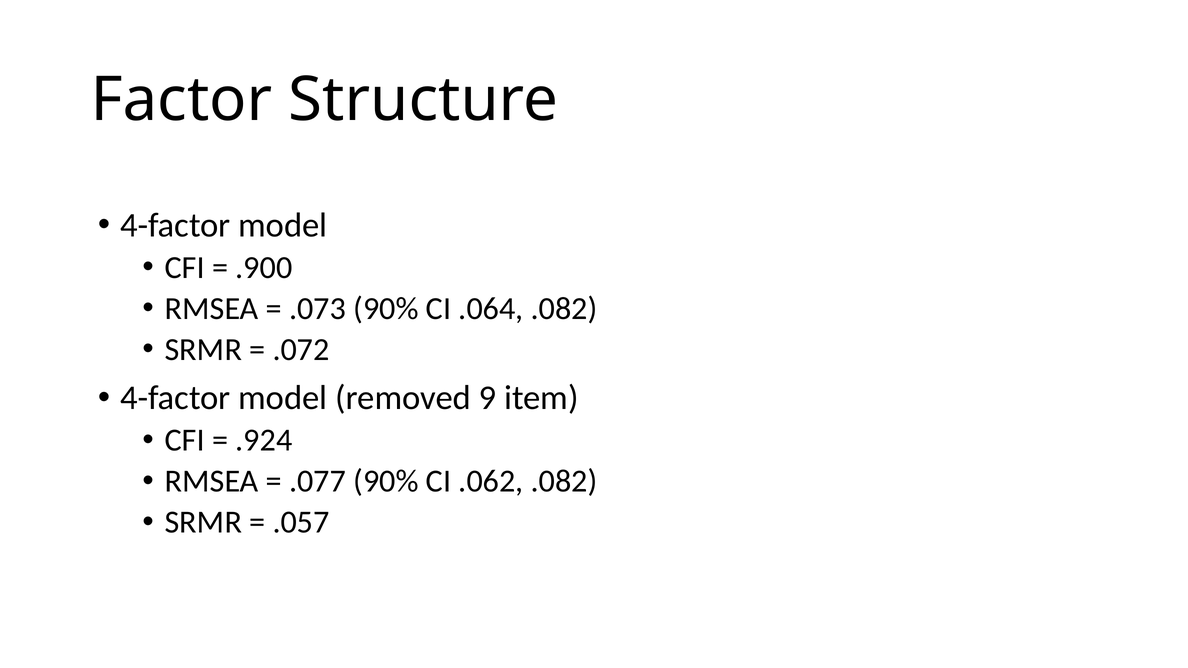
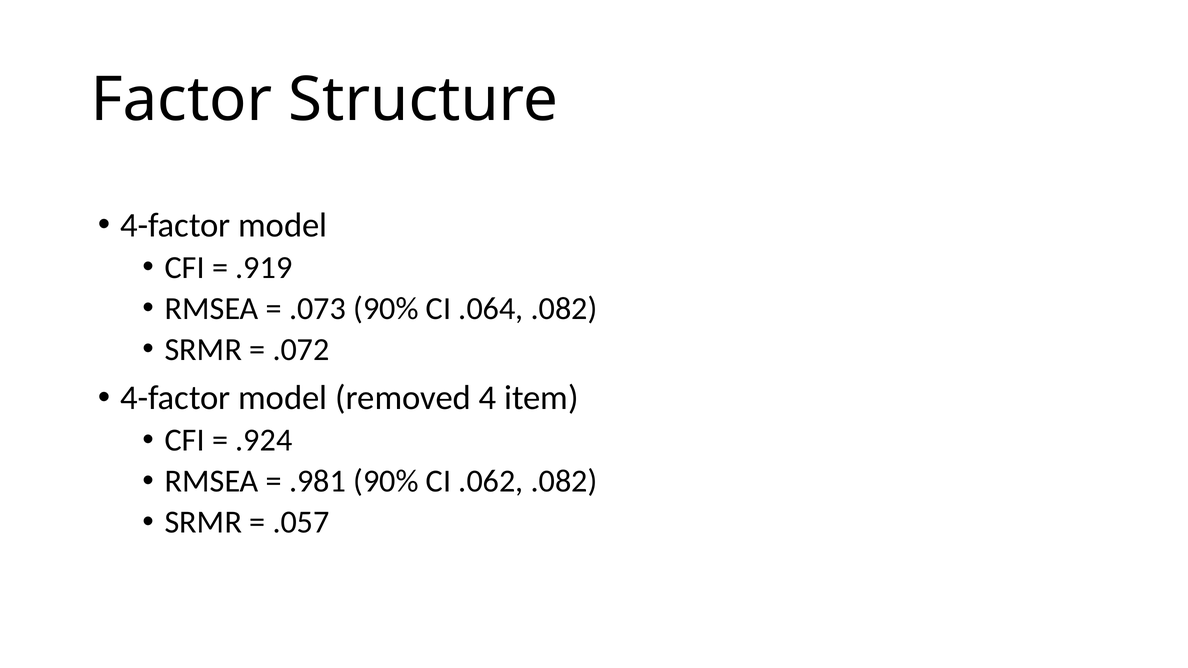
.900: .900 -> .919 (264, 268)
9: 9 -> 4 (488, 398)
.077: .077 -> .981 (318, 481)
